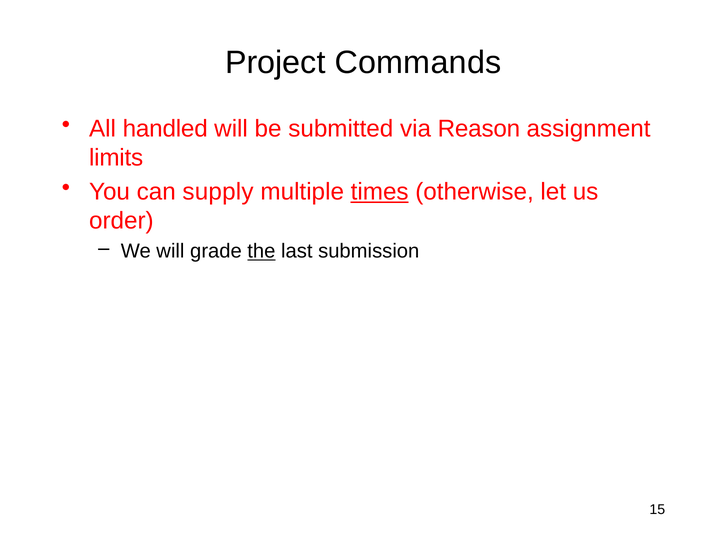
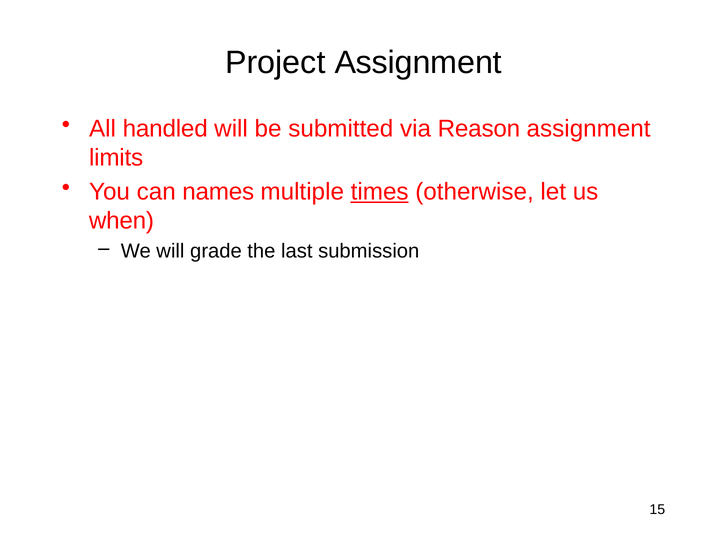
Project Commands: Commands -> Assignment (418, 63)
supply: supply -> names (218, 192)
order: order -> when (121, 221)
the underline: present -> none (261, 251)
